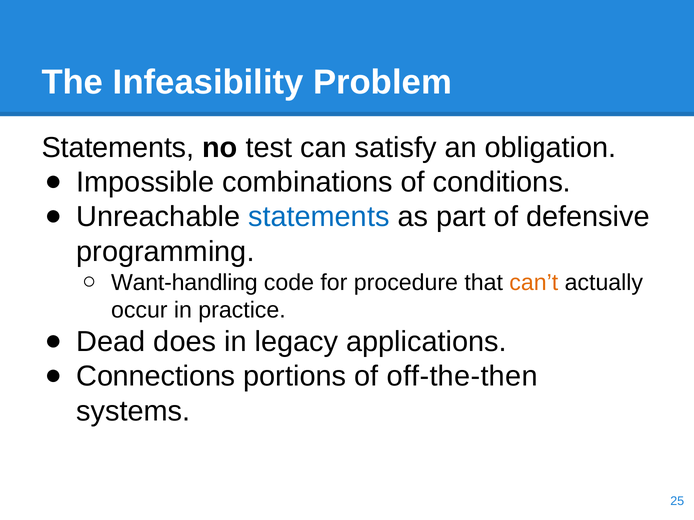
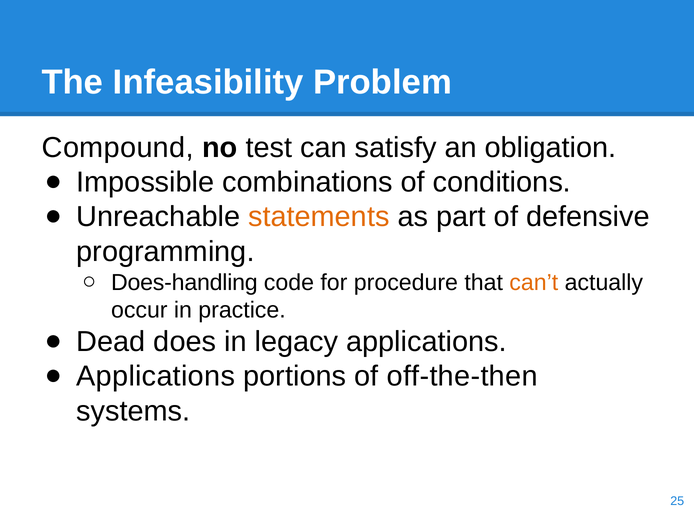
Statements: Statements -> Compound (118, 148)
statements colour: blue -> orange (319, 217)
Want-handling: Want-handling -> Does-handling (184, 283)
Connections: Connections -> Applications (156, 377)
